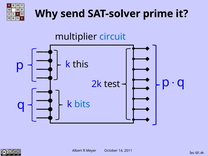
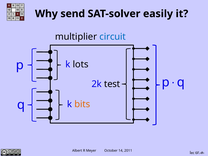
prime: prime -> easily (158, 14)
this: this -> lots (81, 64)
bits colour: blue -> orange (82, 104)
